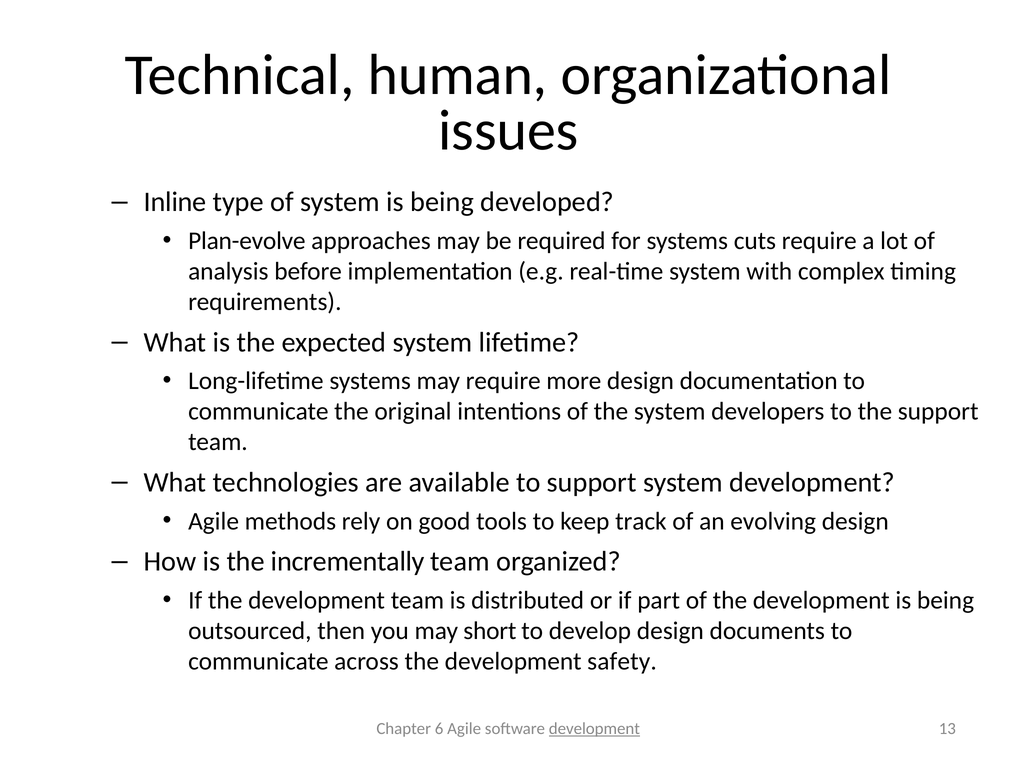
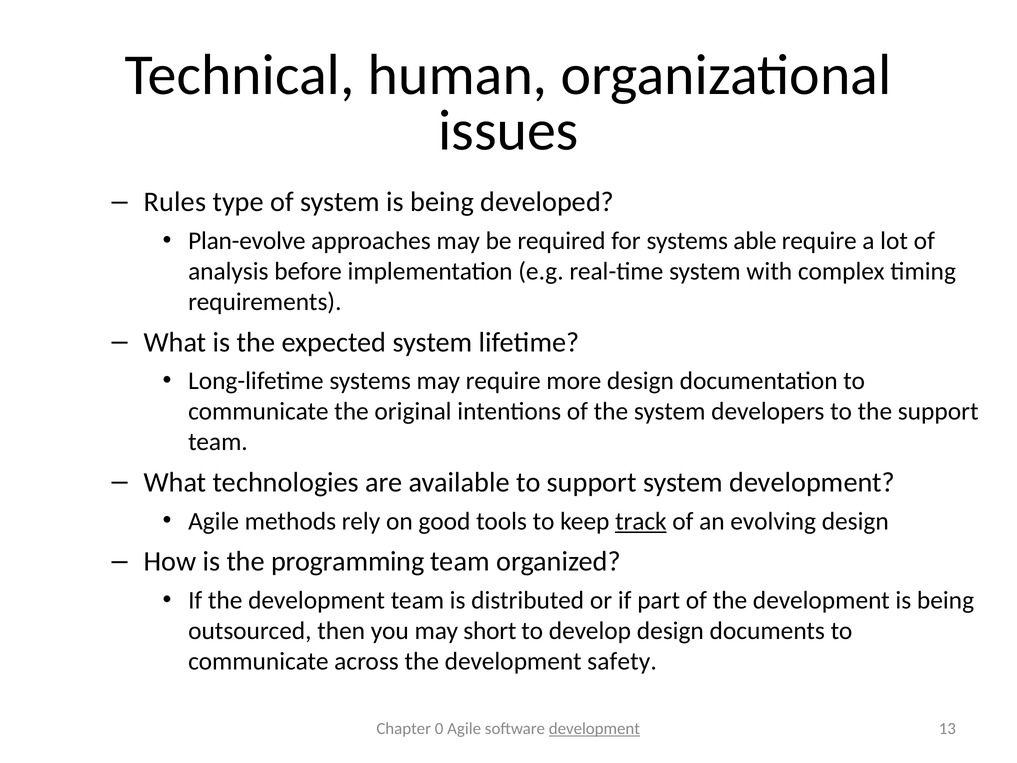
Inline: Inline -> Rules (175, 202)
cuts: cuts -> able (755, 241)
track underline: none -> present (641, 521)
incrementally: incrementally -> programming (348, 561)
6: 6 -> 0 (439, 728)
